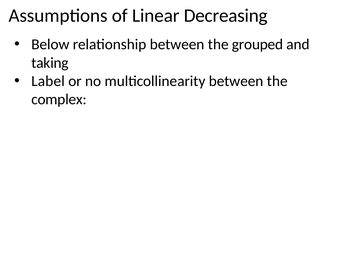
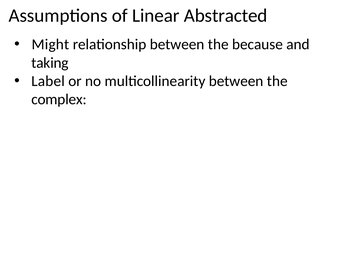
Decreasing: Decreasing -> Abstracted (226, 16)
Below: Below -> Might (50, 45)
grouped: grouped -> because (257, 45)
